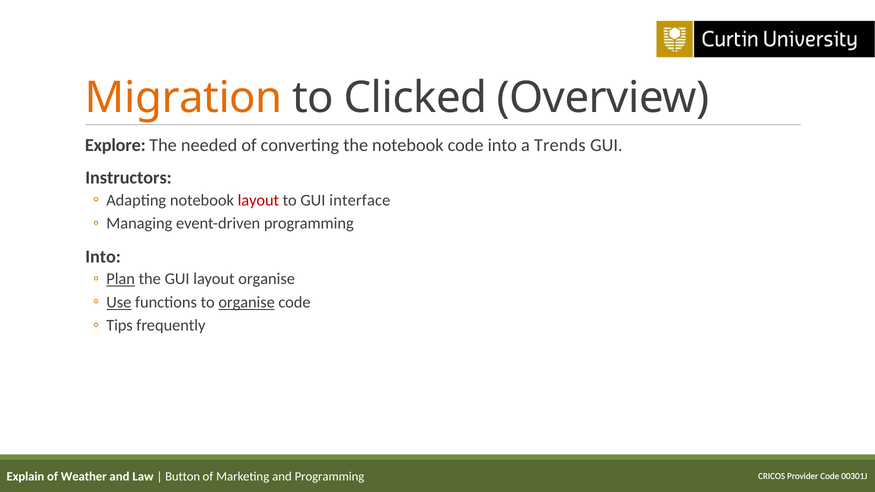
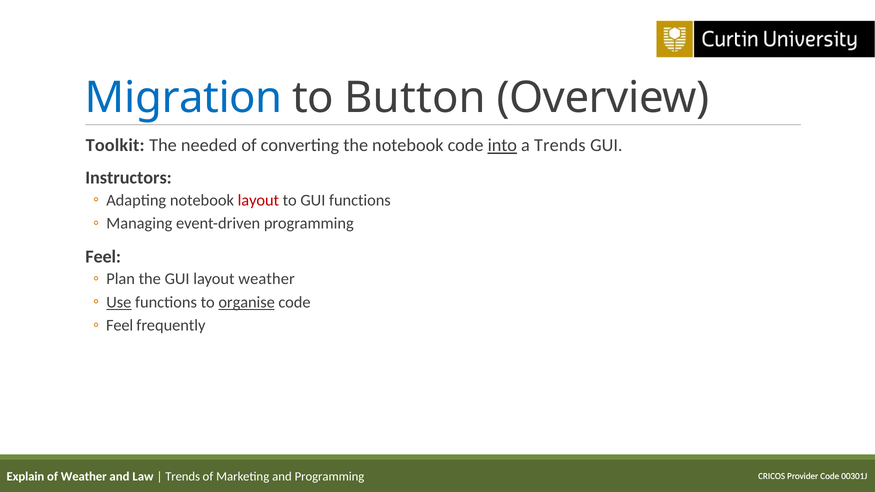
Migration colour: orange -> blue (184, 98)
Clicked: Clicked -> Button (415, 98)
Explore: Explore -> Toolkit (115, 145)
into underline: none -> present (502, 145)
GUI interface: interface -> functions (360, 200)
Into: Into -> Feel (103, 257)
Plan underline: present -> none (121, 279)
layout organise: organise -> weather (267, 279)
Tips: Tips -> Feel (120, 326)
Button: Button -> Trends (183, 477)
